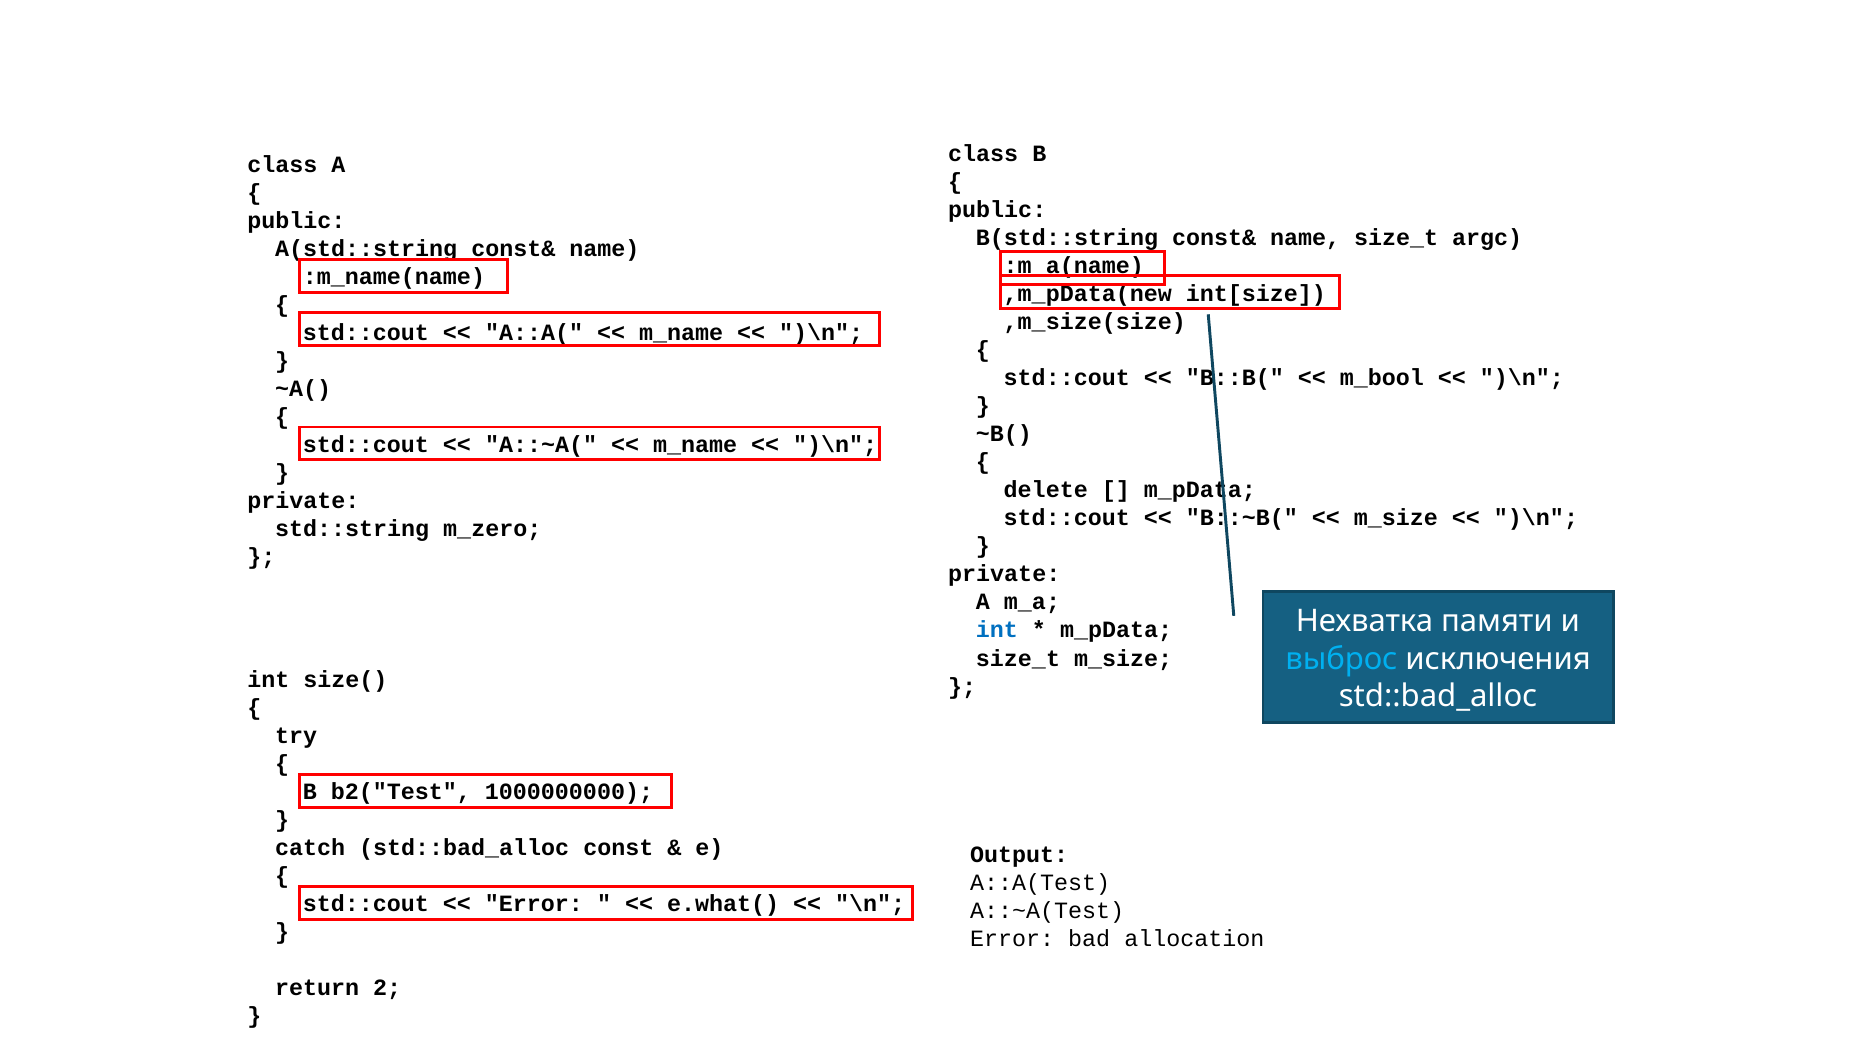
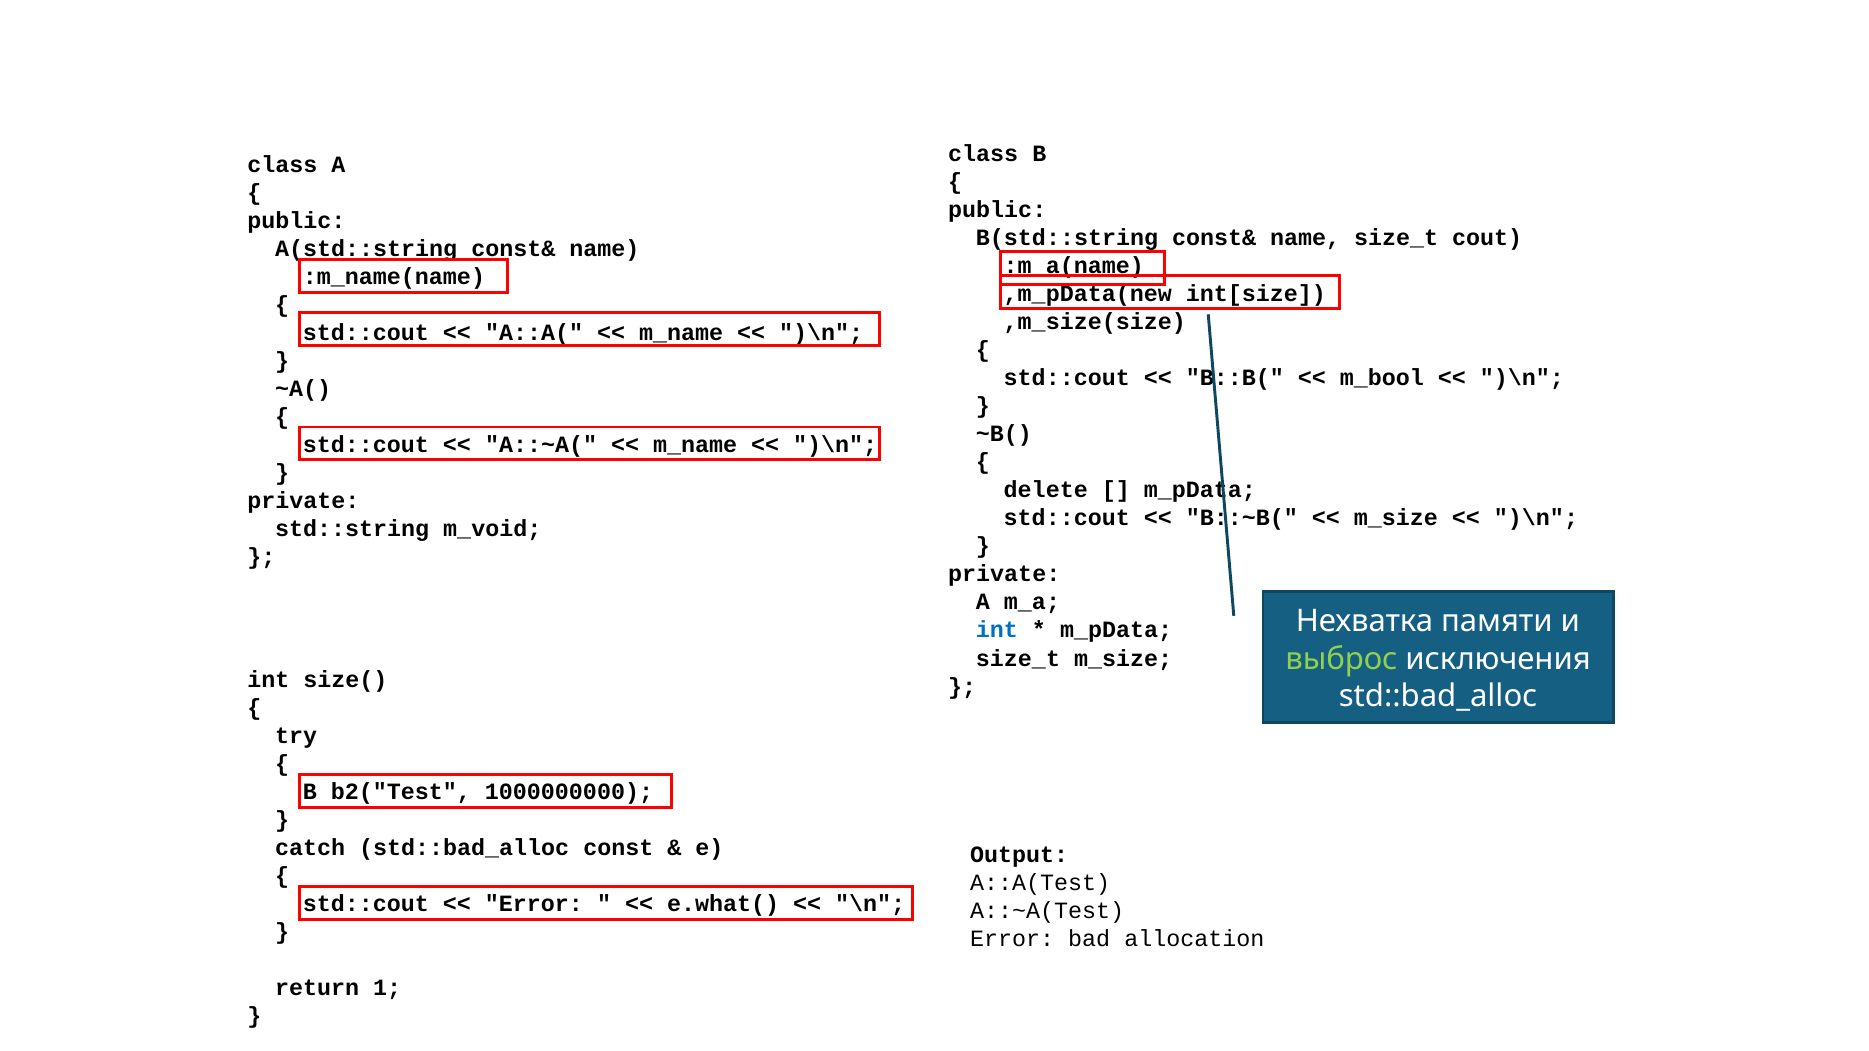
argc: argc -> cout (1487, 238)
m_zero: m_zero -> m_void (492, 529)
выброс colour: light blue -> light green (1341, 659)
2: 2 -> 1 (387, 988)
